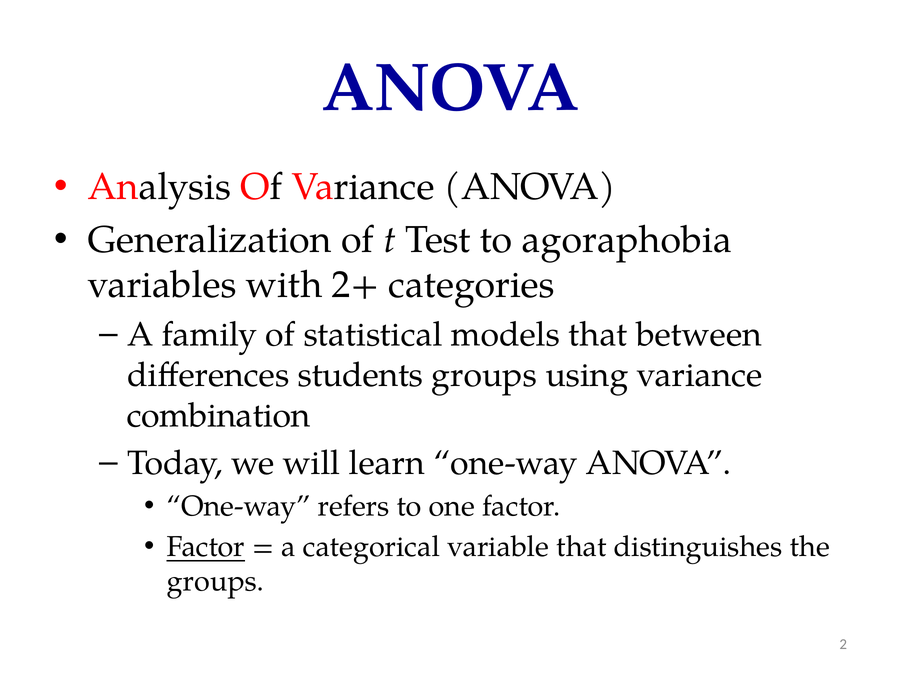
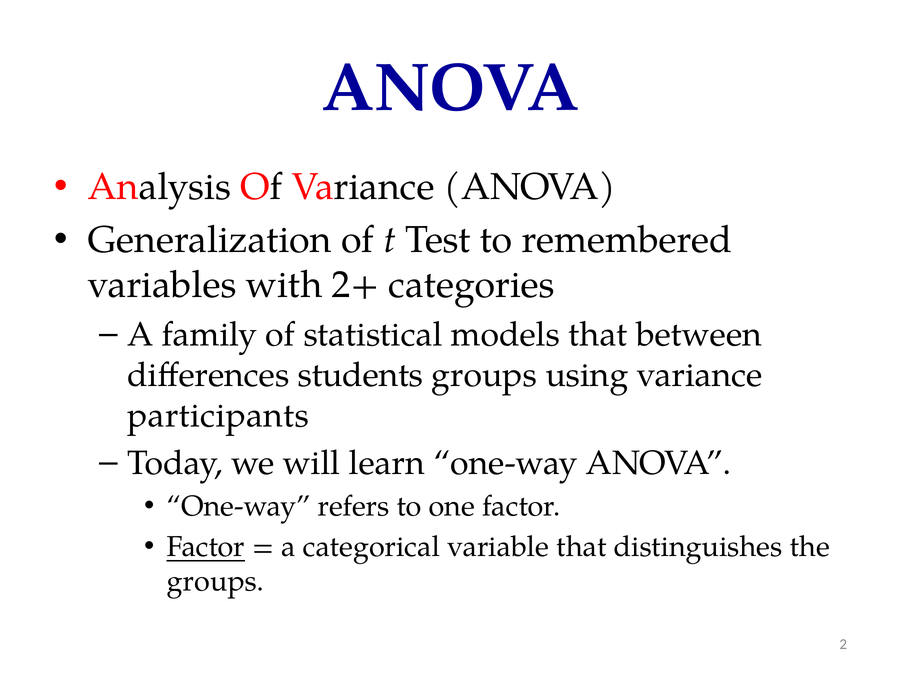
agoraphobia: agoraphobia -> remembered (627, 240)
combination: combination -> participants (218, 416)
